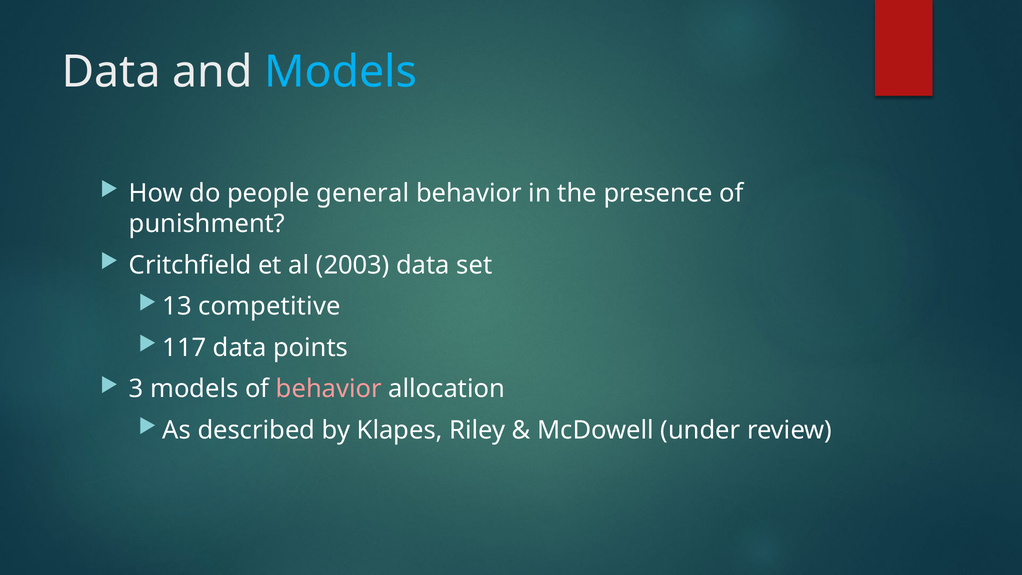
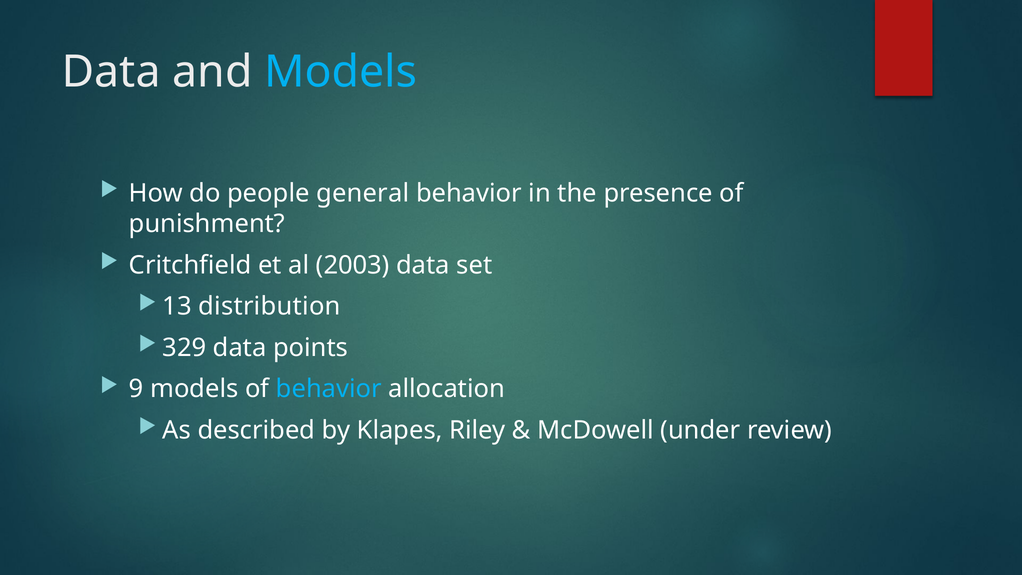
competitive: competitive -> distribution (269, 306)
117: 117 -> 329 (184, 348)
3: 3 -> 9 (136, 389)
behavior colour: pink -> light blue (329, 389)
